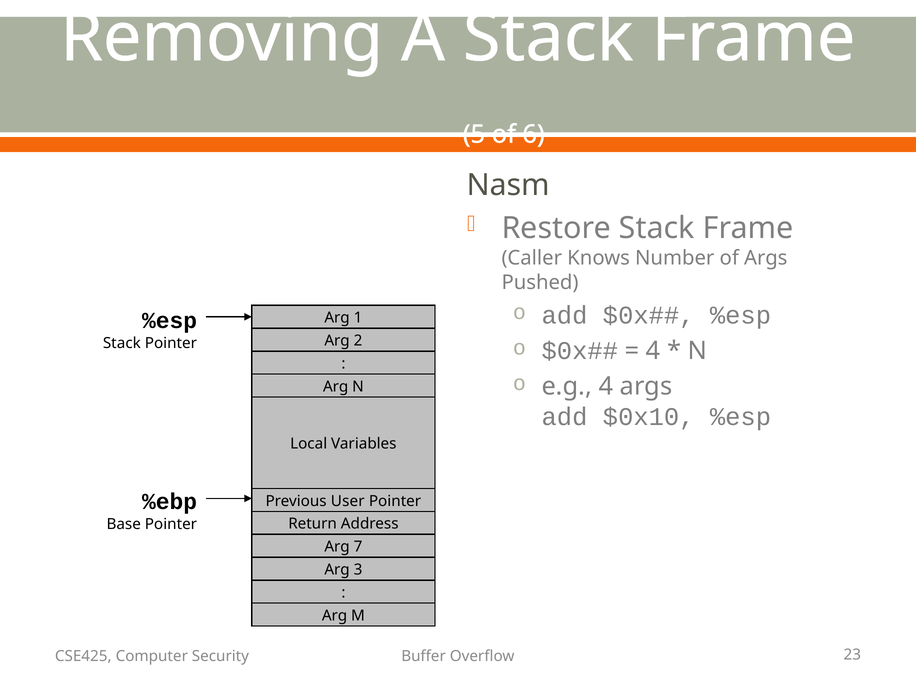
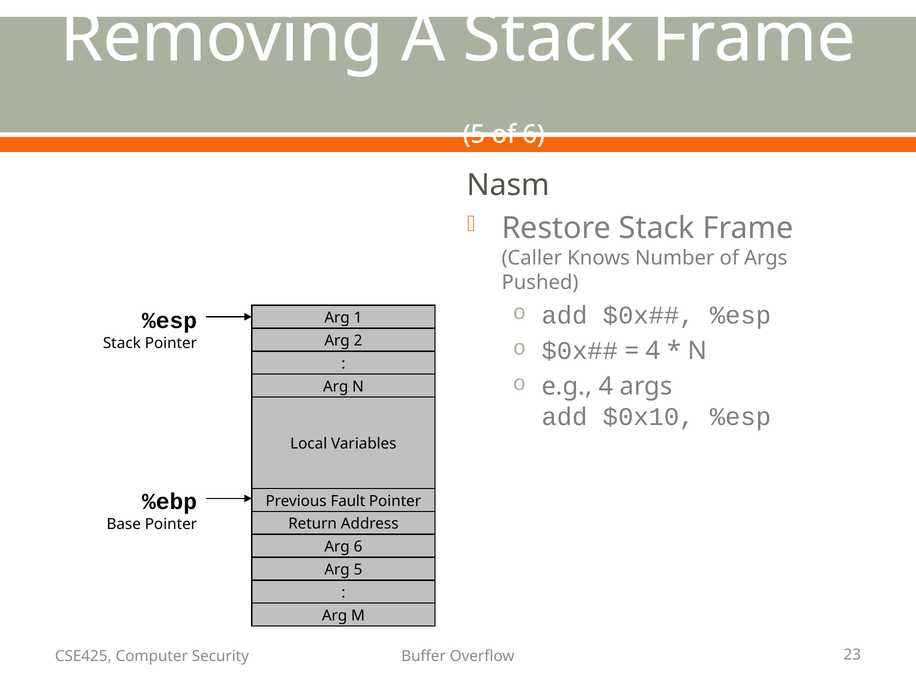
User: User -> Fault (348, 501)
Arg 7: 7 -> 6 (358, 547)
Arg 3: 3 -> 5 (358, 570)
